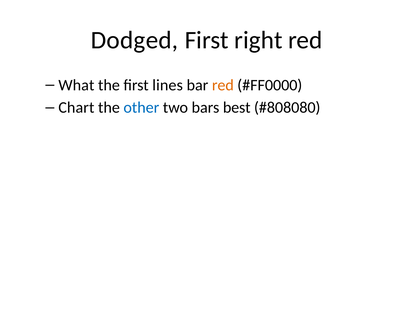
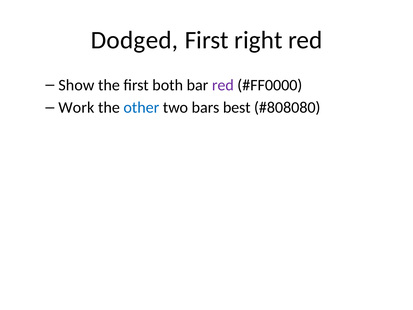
What: What -> Show (76, 85)
lines: lines -> both (168, 85)
red colour: orange -> purple (223, 85)
Chart: Chart -> Work (76, 108)
